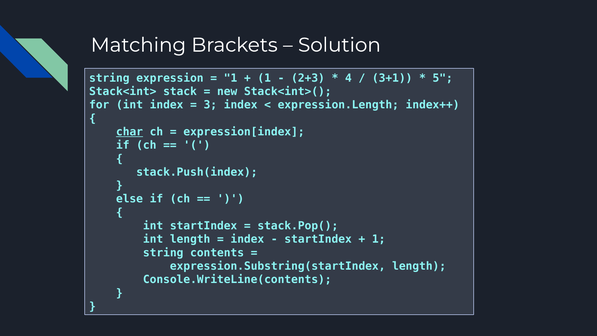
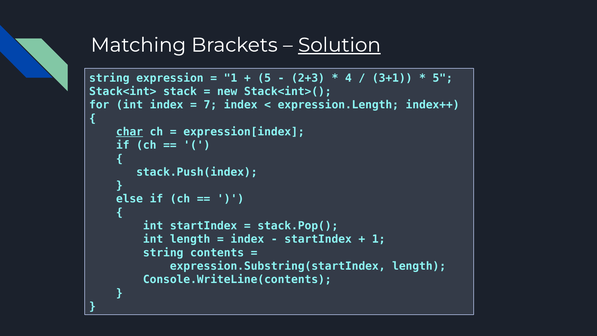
Solution underline: none -> present (339, 45)
1: 1 -> 5 (264, 78)
3: 3 -> 7 (210, 105)
